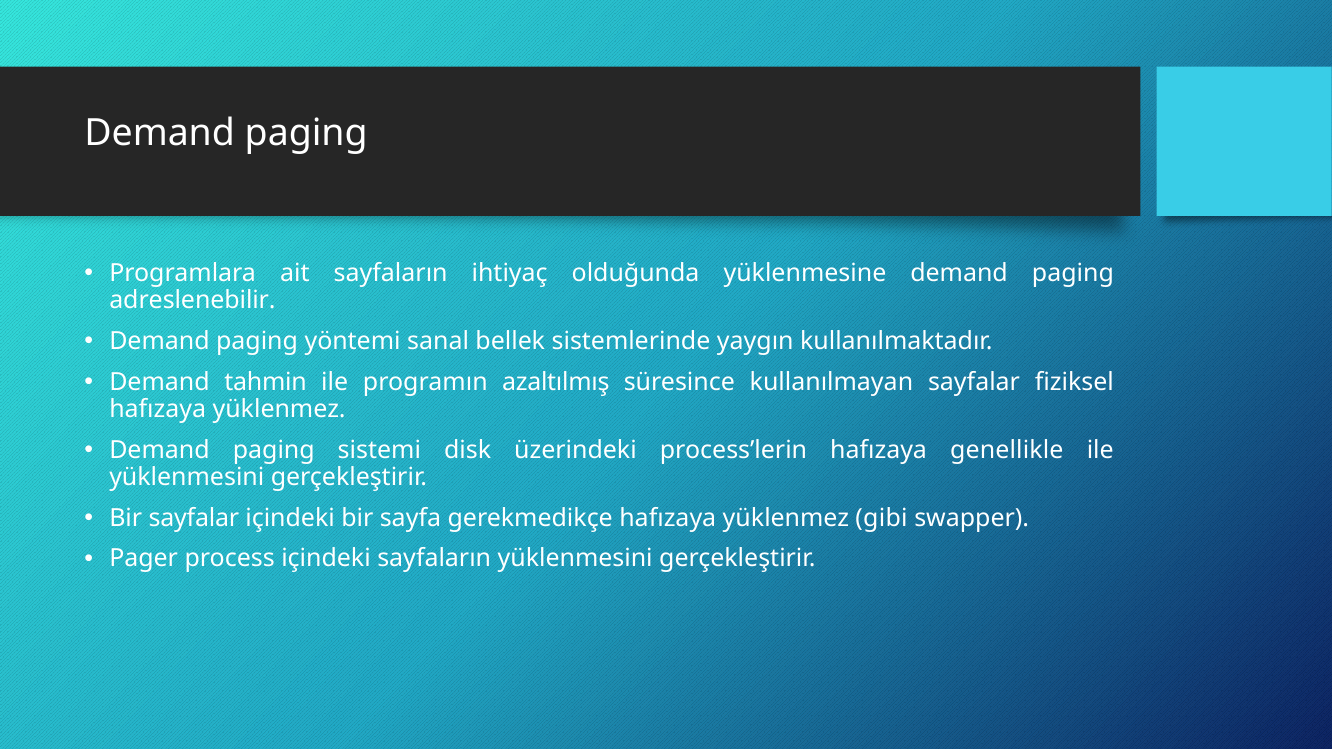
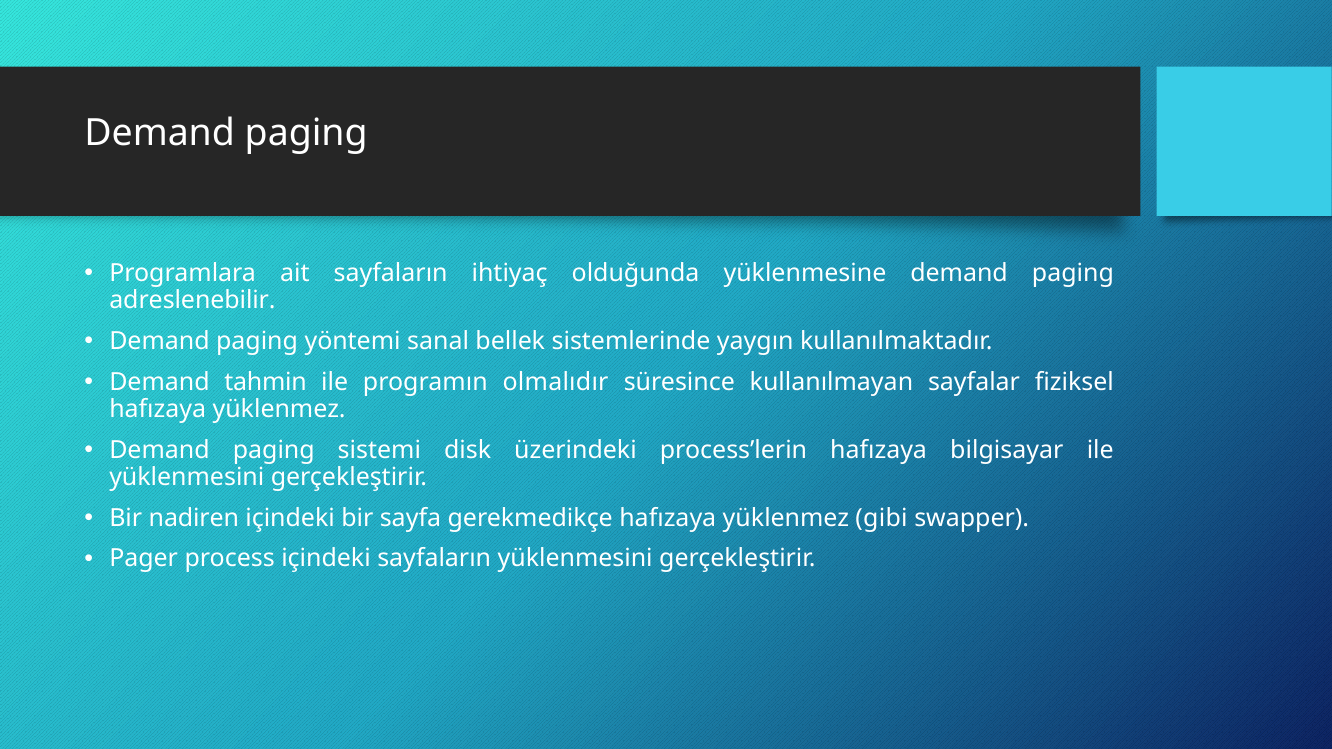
azaltılmış: azaltılmış -> olmalıdır (556, 382)
genellikle: genellikle -> bilgisayar (1007, 450)
Bir sayfalar: sayfalar -> nadiren (194, 518)
